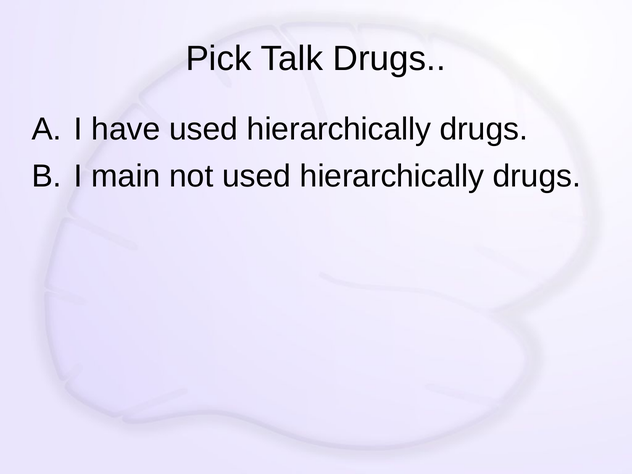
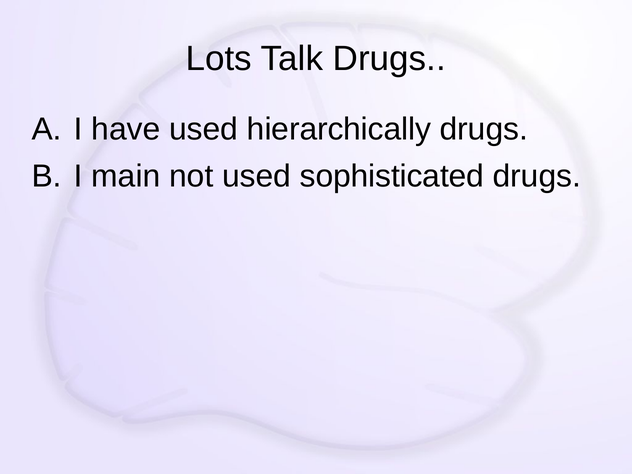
Pick: Pick -> Lots (219, 59)
not used hierarchically: hierarchically -> sophisticated (392, 177)
